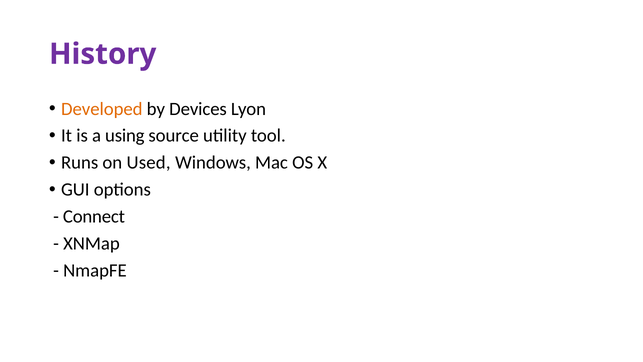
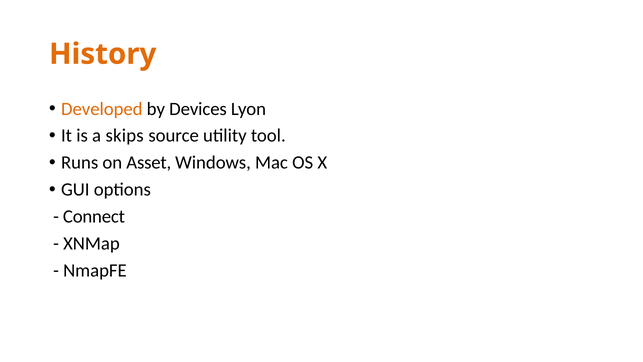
History colour: purple -> orange (103, 54)
using: using -> skips (125, 136)
Used: Used -> Asset (149, 163)
